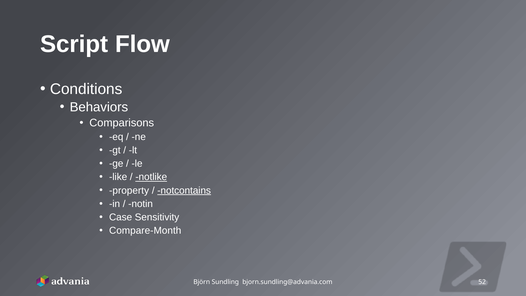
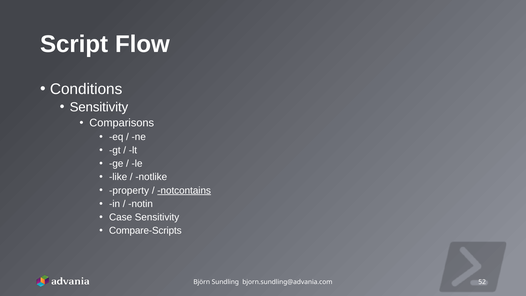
Behaviors: Behaviors -> Sensitivity (99, 107)
notlike underline: present -> none (151, 177)
Compare-Month: Compare-Month -> Compare-Scripts (145, 231)
